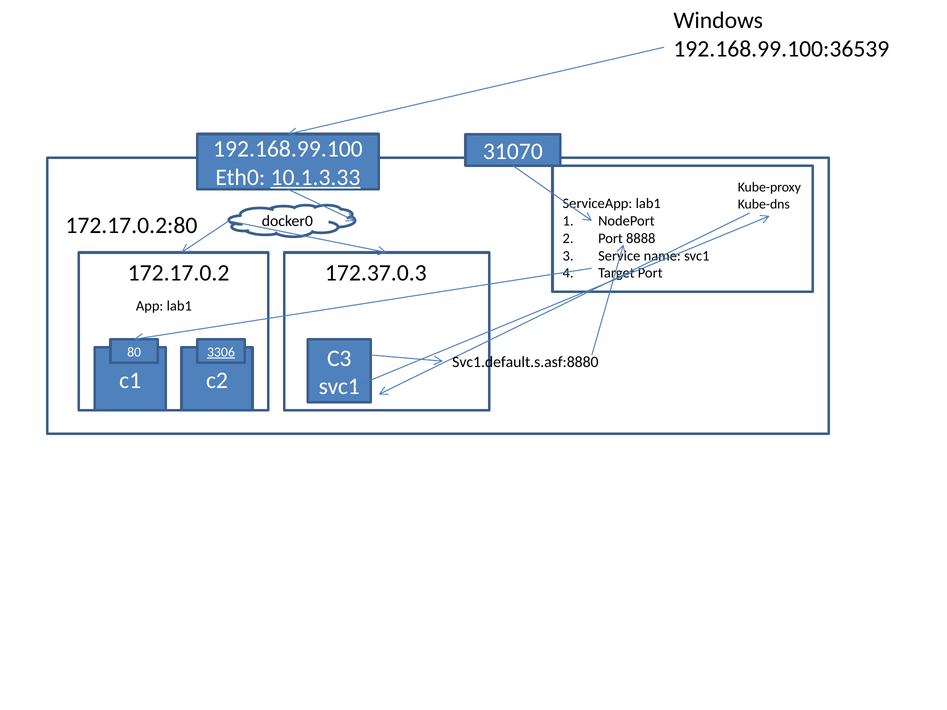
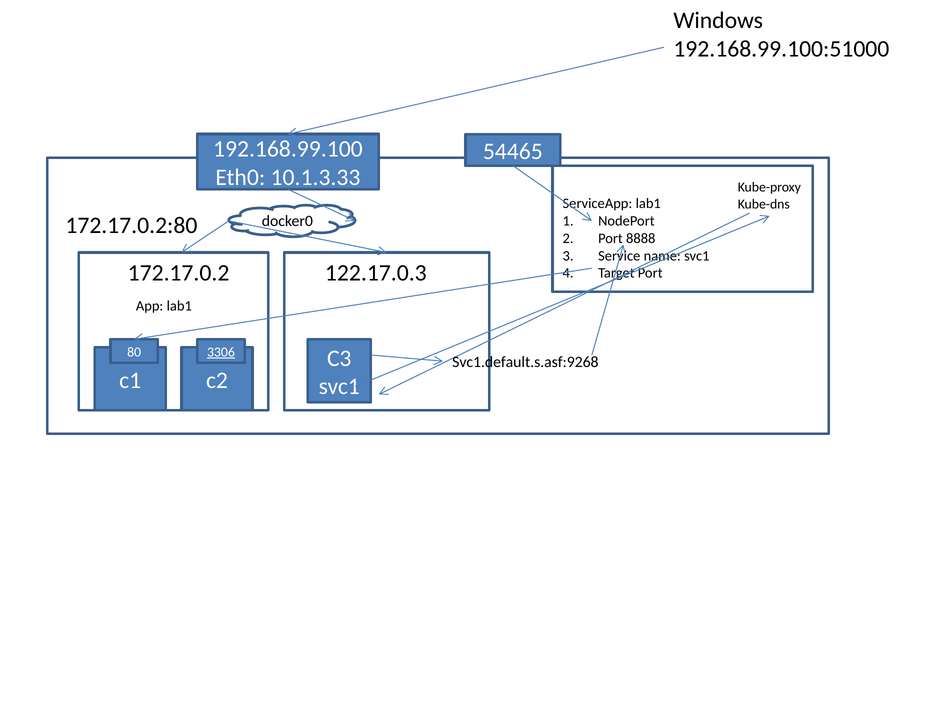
192.168.99.100:36539: 192.168.99.100:36539 -> 192.168.99.100:51000 (781, 49)
31070: 31070 -> 54465 (513, 152)
10.1.3.33 underline: present -> none (316, 178)
172.37.0.3: 172.37.0.3 -> 122.17.0.3 (376, 273)
Svc1.default.s.asf:8880: Svc1.default.s.asf:8880 -> Svc1.default.s.asf:9268 (525, 362)
